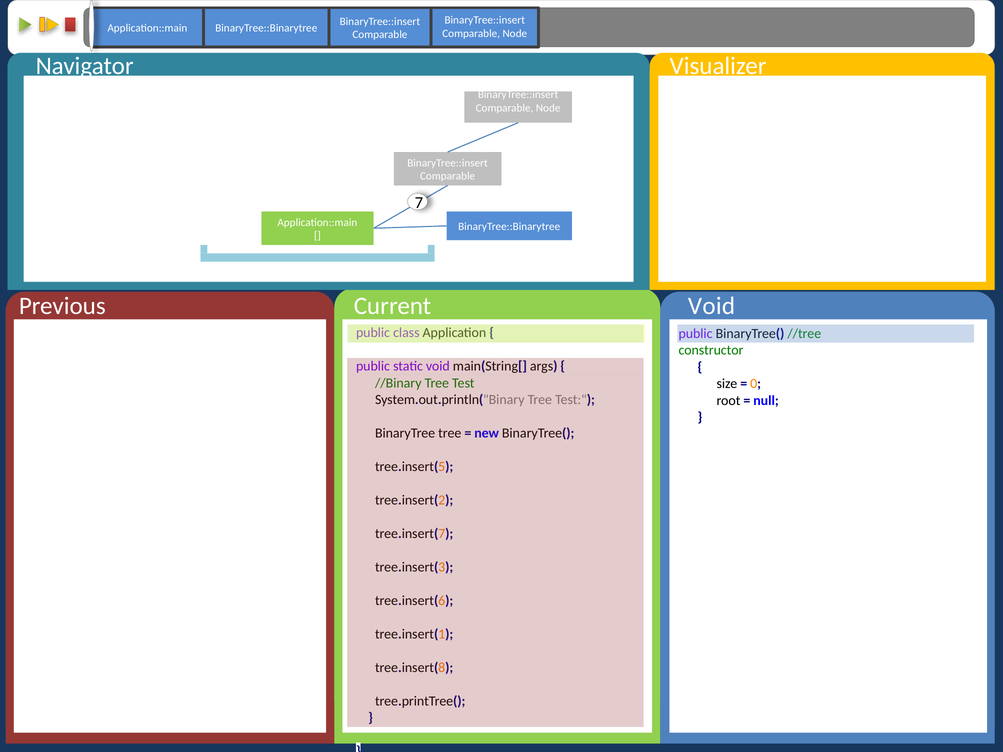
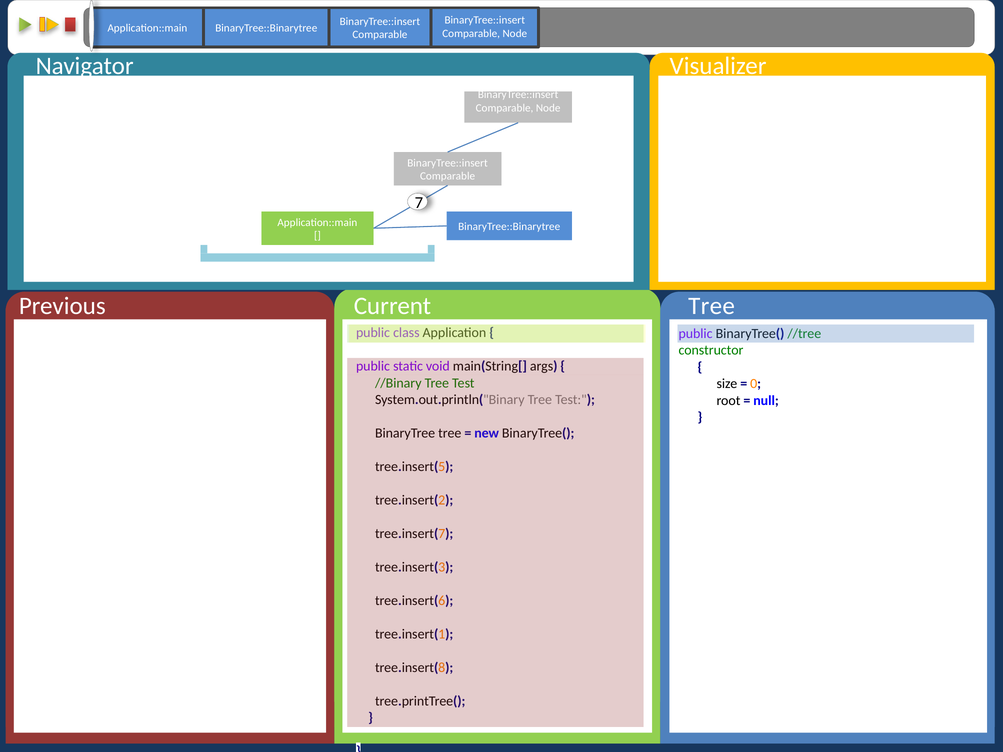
Current Void: Void -> Tree (712, 306)
